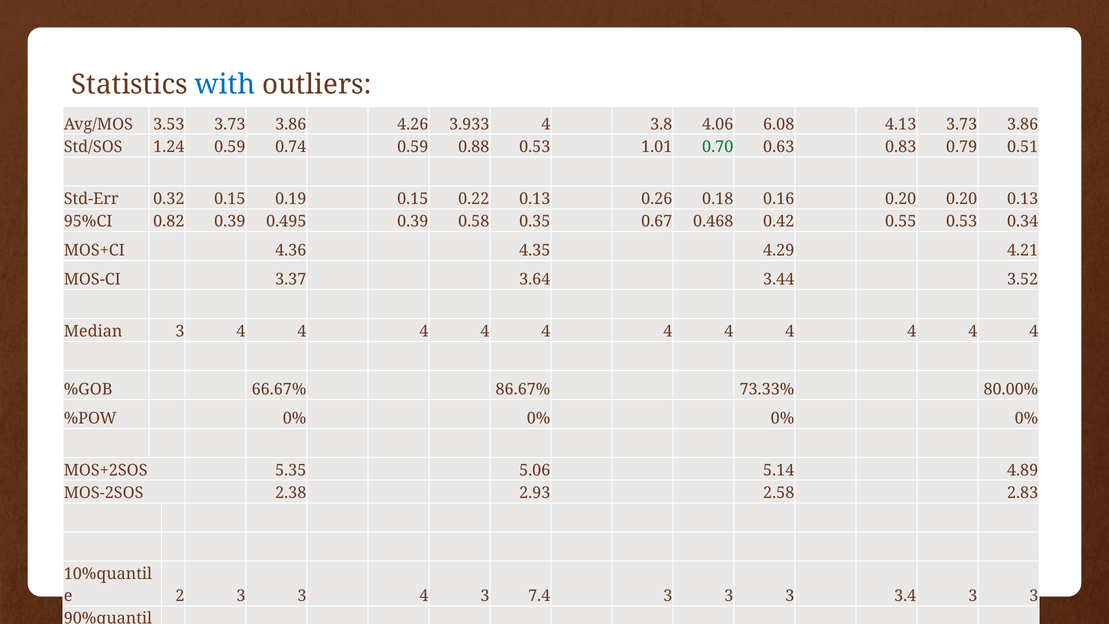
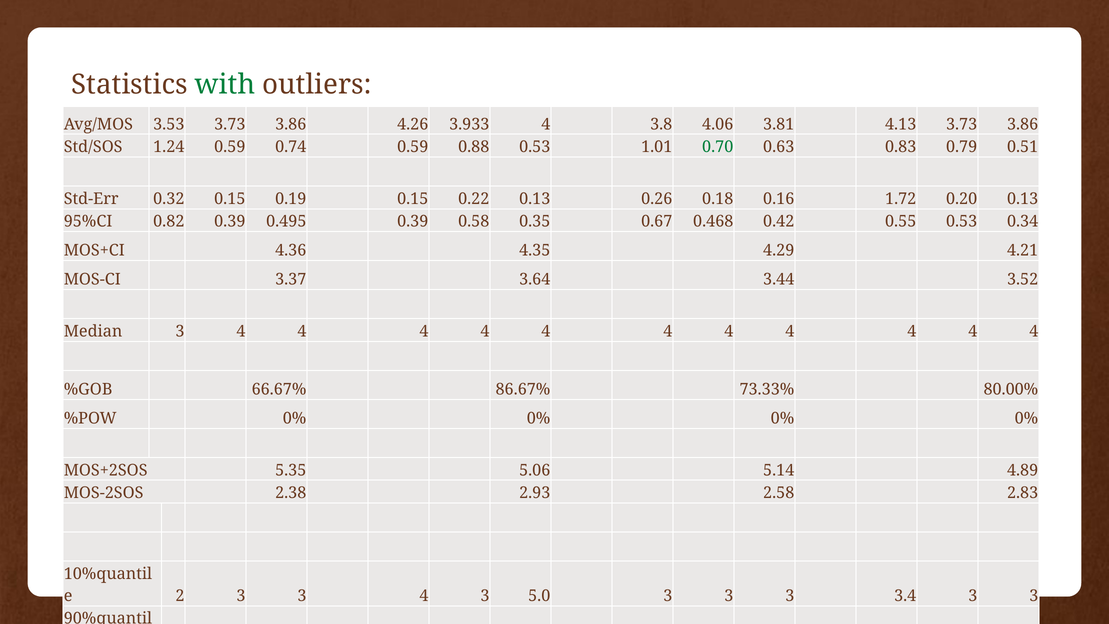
with colour: blue -> green (225, 85)
6.08: 6.08 -> 3.81 (779, 124)
0.16 0.20: 0.20 -> 1.72 (901, 199)
7.4: 7.4 -> 5.0 (539, 596)
